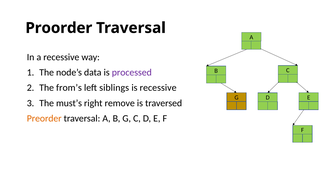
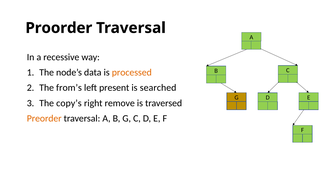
processed colour: purple -> orange (132, 73)
siblings: siblings -> present (114, 88)
is recessive: recessive -> searched (158, 88)
must’s: must’s -> copy’s (69, 103)
